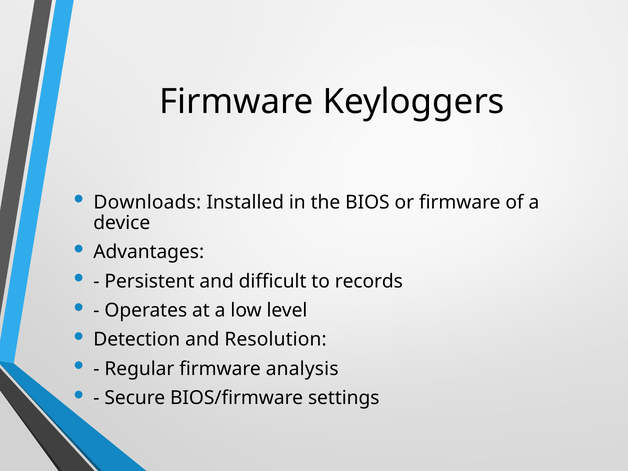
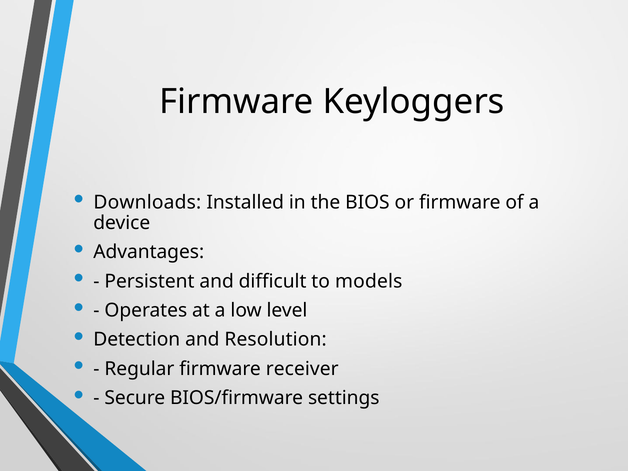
records: records -> models (369, 281)
analysis: analysis -> receiver (302, 369)
